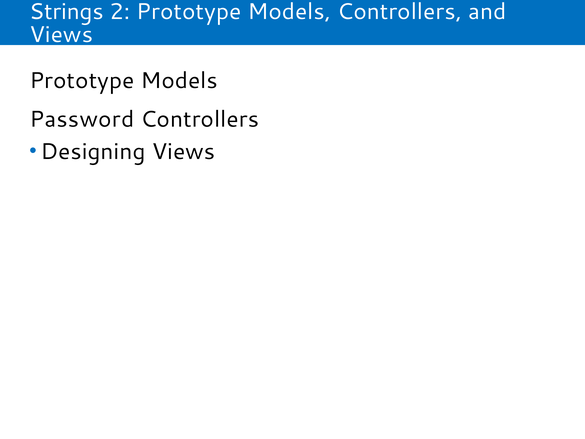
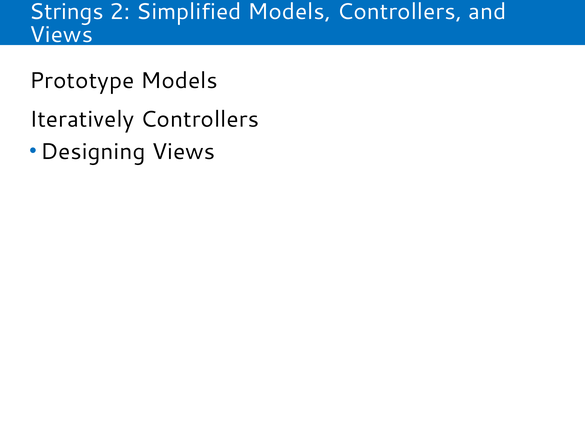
2 Prototype: Prototype -> Simplified (189, 12)
Password: Password -> Iteratively (82, 119)
